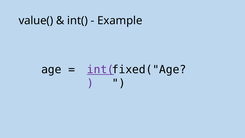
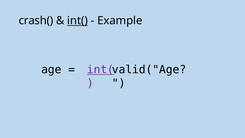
value(: value( -> crash( (36, 21)
int( underline: none -> present (77, 21)
fixed("Age: fixed("Age -> valid("Age (149, 70)
